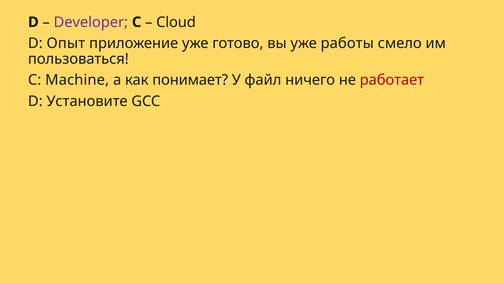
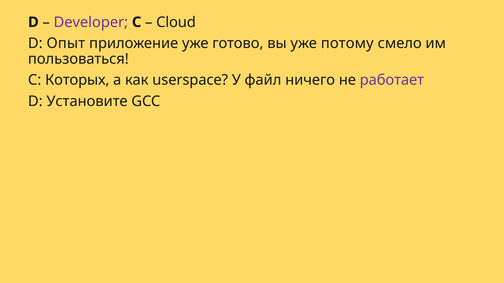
работы: работы -> потому (347, 43)
Machine: Machine -> Которых (77, 80)
понимает: понимает -> userspace (190, 80)
работает colour: red -> purple (392, 80)
